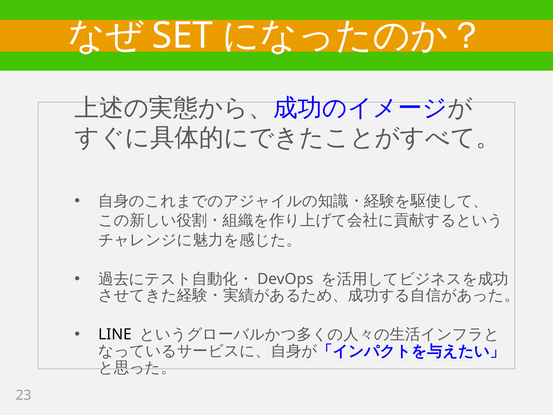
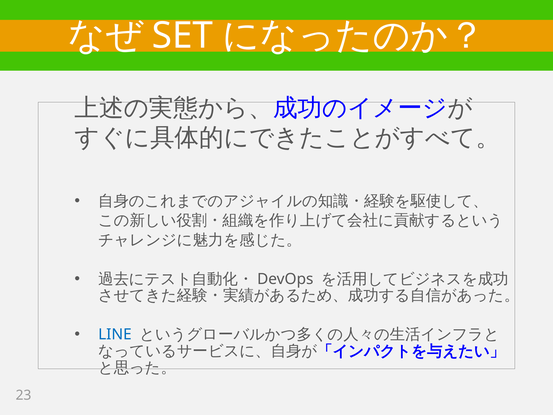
LINE colour: black -> blue (115, 334)
